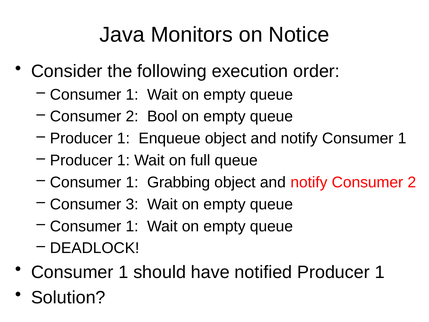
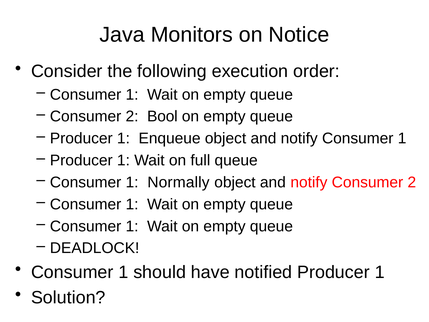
Grabbing: Grabbing -> Normally (178, 182)
3: 3 -> 1 (132, 204)
